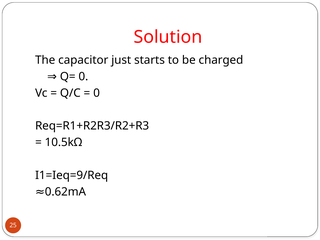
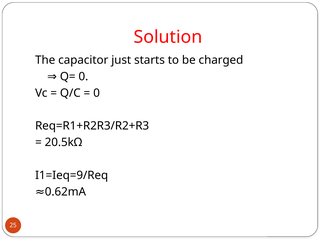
10.5kΩ: 10.5kΩ -> 20.5kΩ (63, 142)
